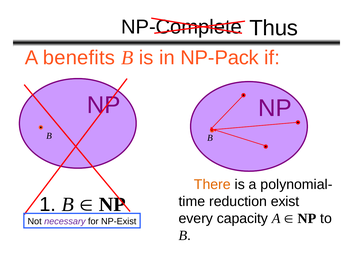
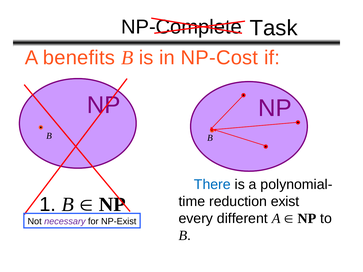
Thus: Thus -> Task (274, 28)
NP-Pack: NP-Pack -> NP-Cost (219, 58)
There colour: orange -> blue (212, 185)
capacity: capacity -> different (242, 219)
